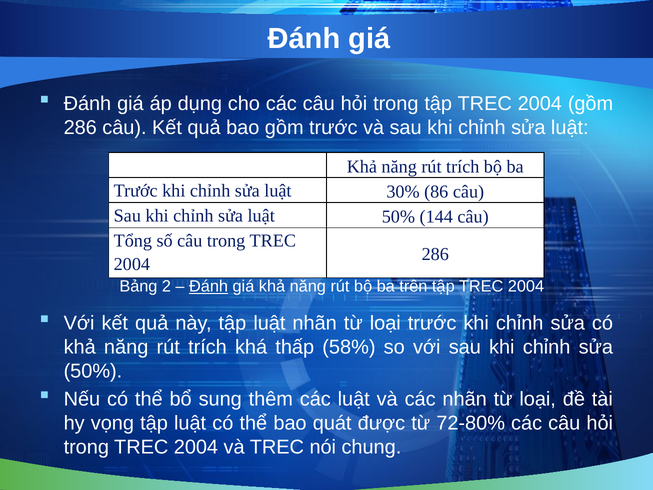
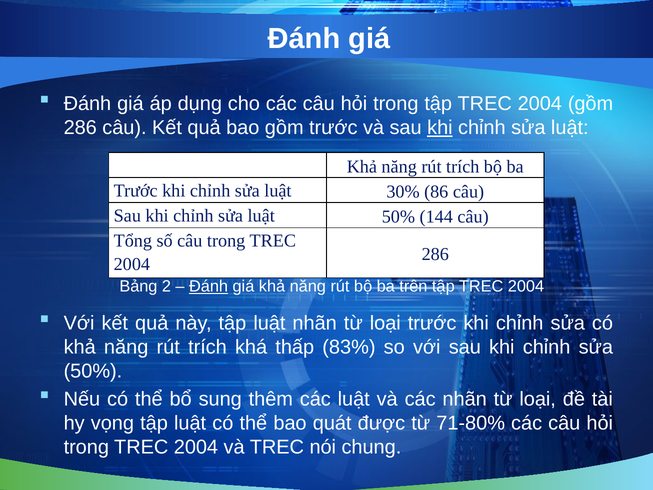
khi underline: none -> present (440, 128)
58%: 58% -> 83% (349, 347)
72-80%: 72-80% -> 71-80% (471, 423)
